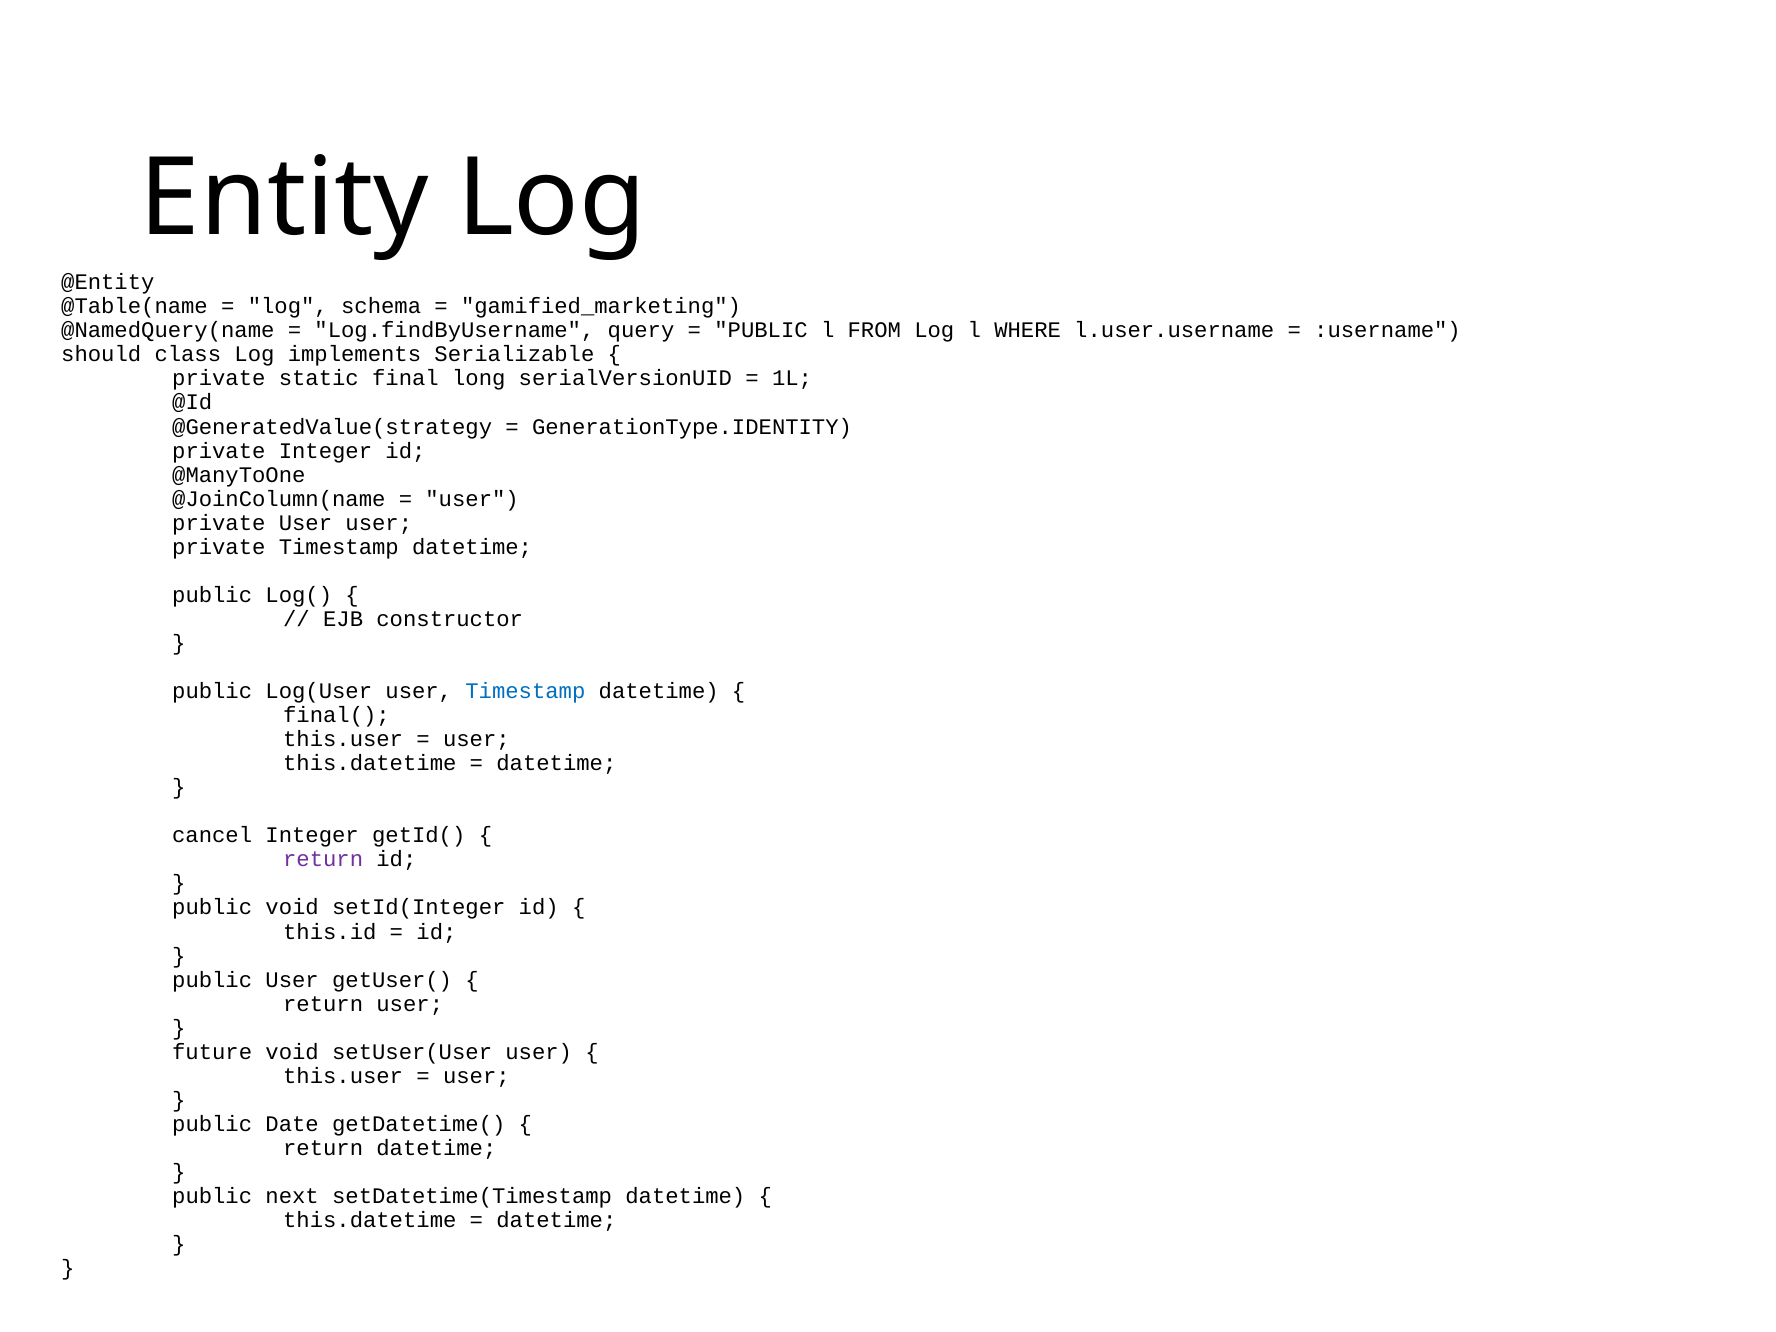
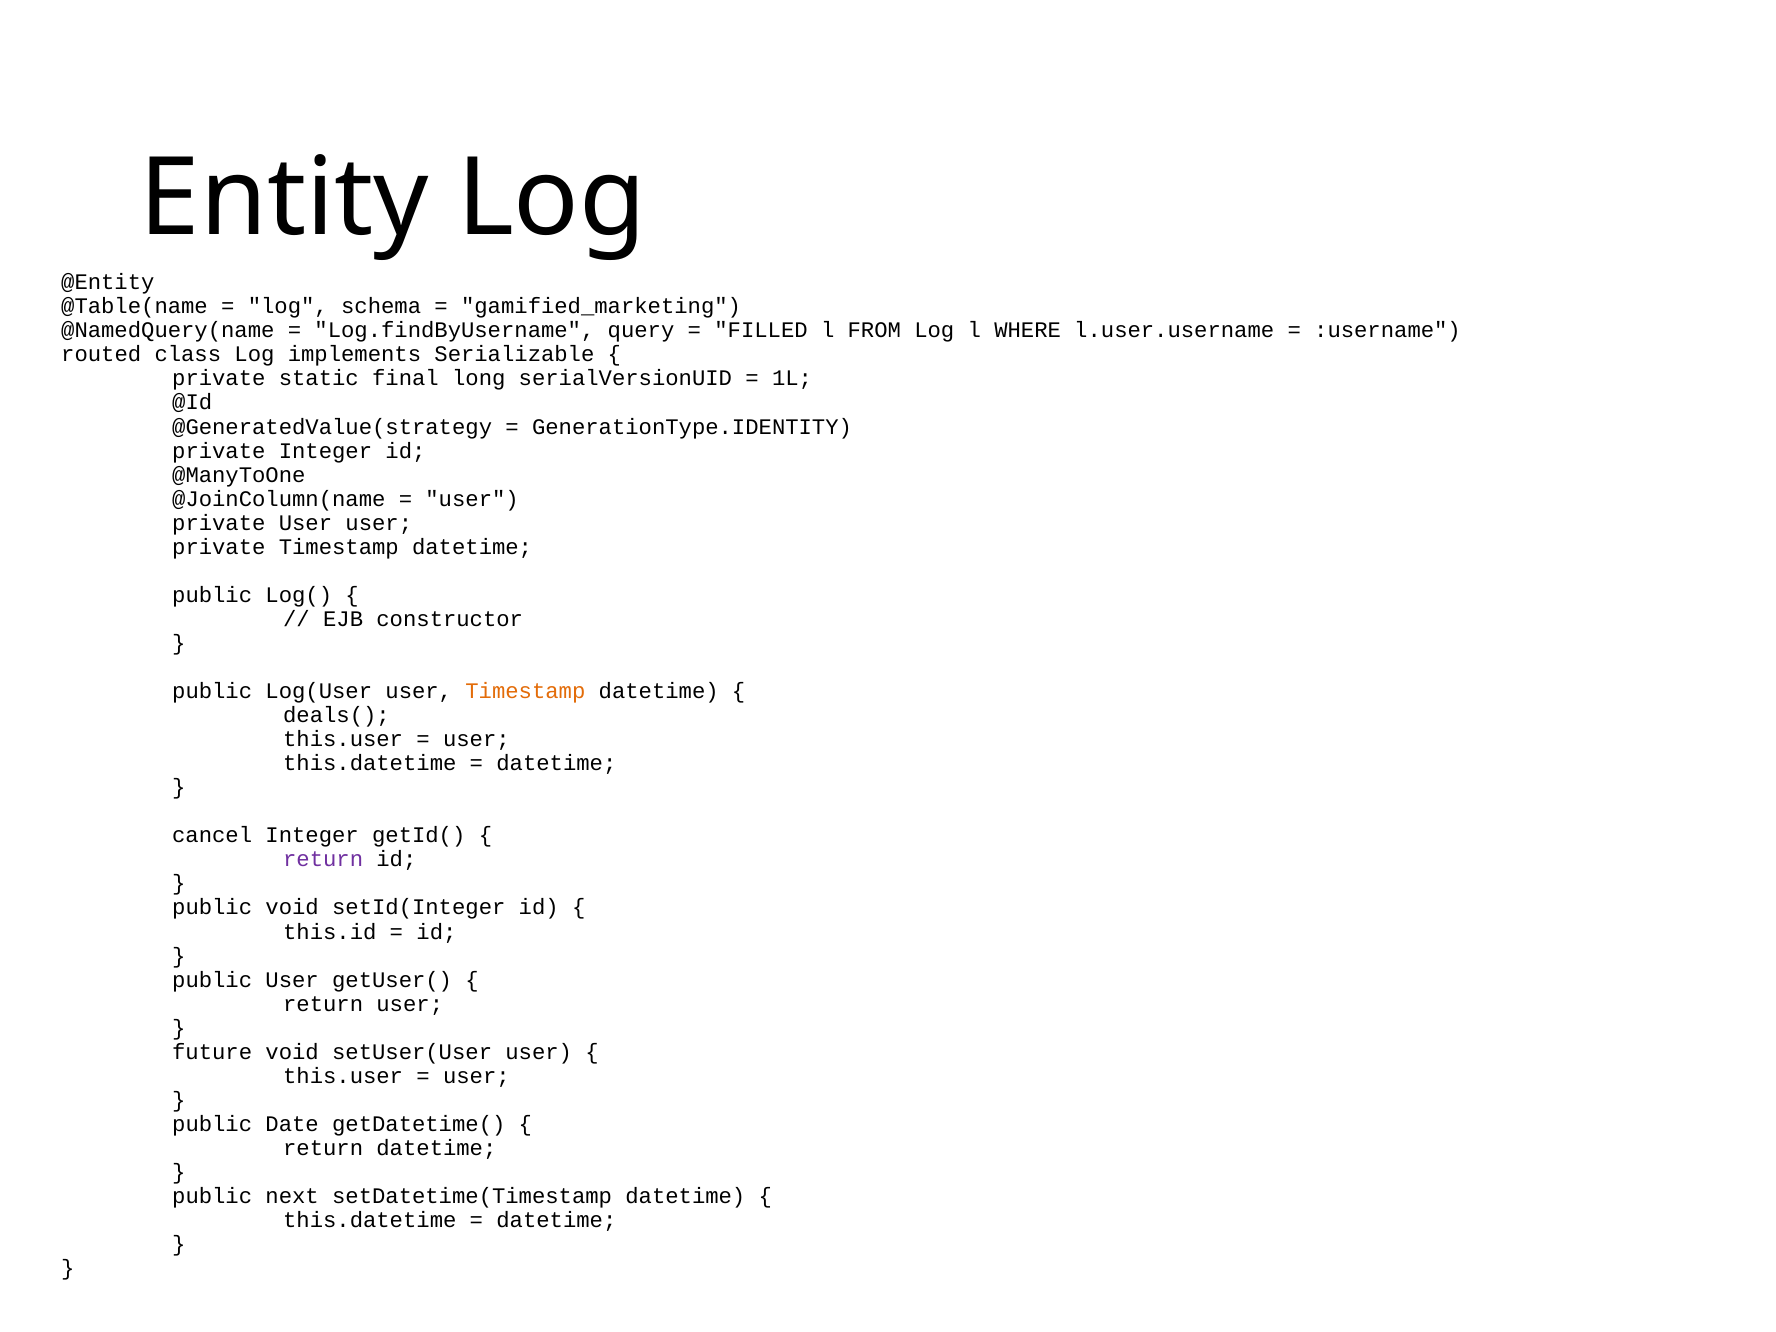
PUBLIC: PUBLIC -> FILLED (761, 330)
should: should -> routed (101, 355)
Timestamp colour: blue -> orange (525, 691)
final(: final( -> deals( (336, 715)
